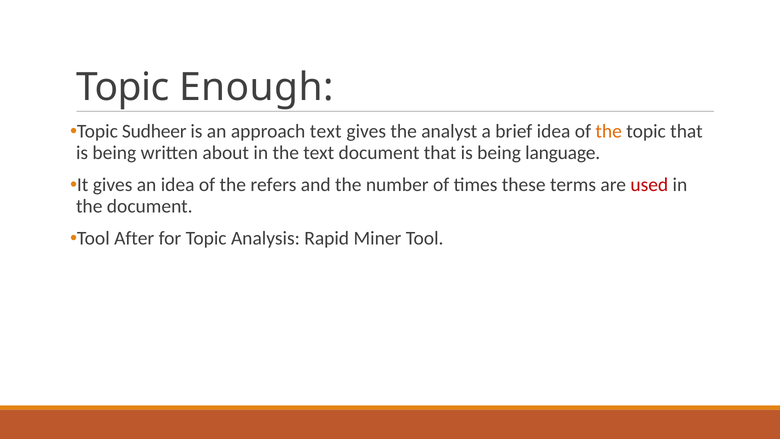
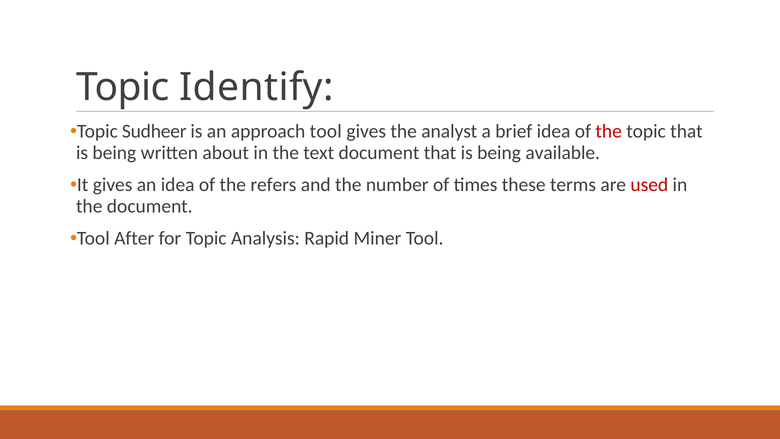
Enough: Enough -> Identify (256, 87)
approach text: text -> tool (326, 131)
the colour: orange -> red (609, 131)
language: language -> available (563, 152)
